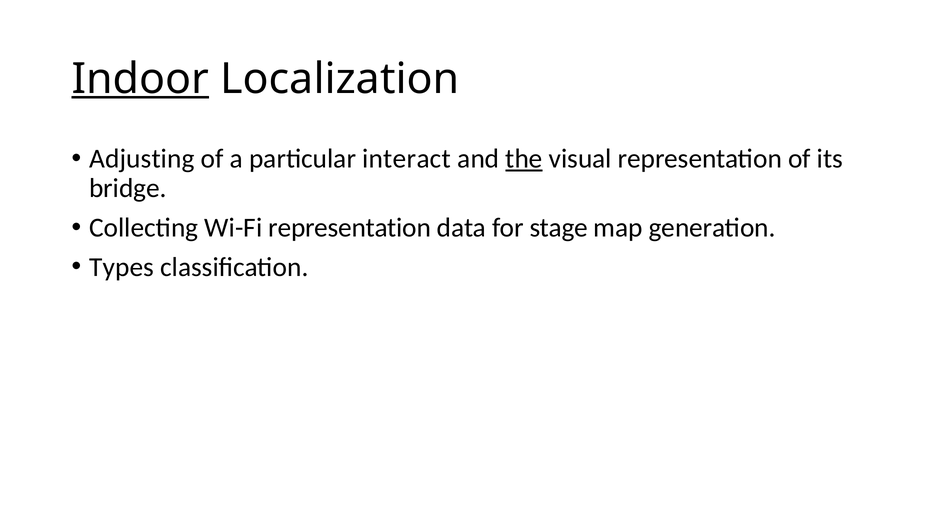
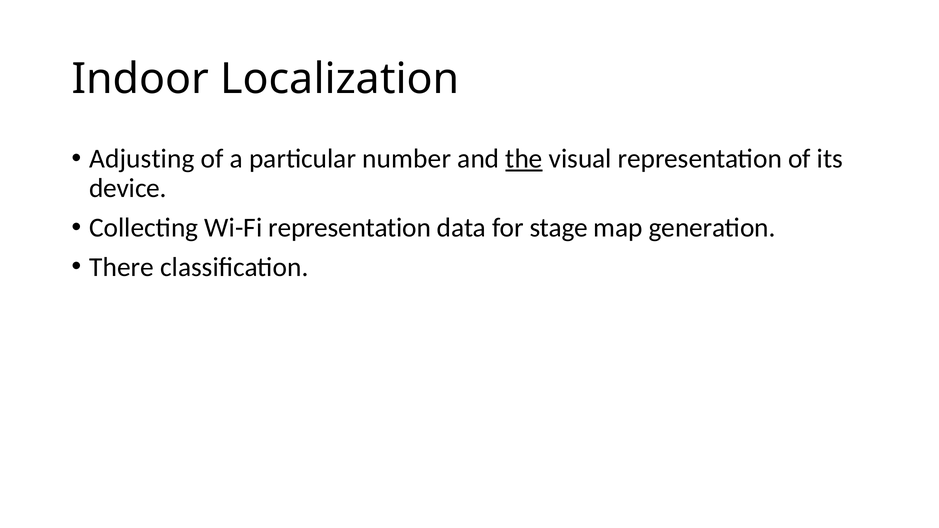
Indoor underline: present -> none (140, 79)
interact: interact -> number (407, 159)
bridge: bridge -> device (128, 188)
Types: Types -> There (122, 267)
